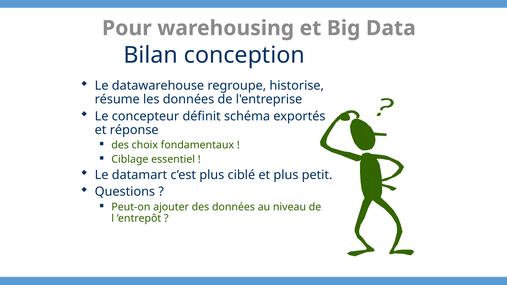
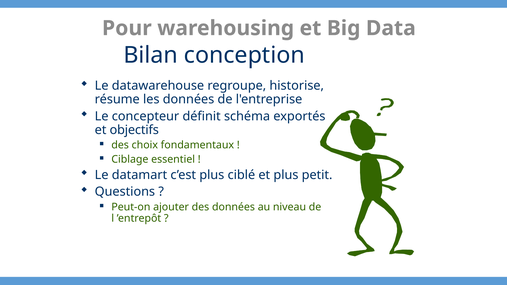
réponse: réponse -> objectifs (134, 130)
